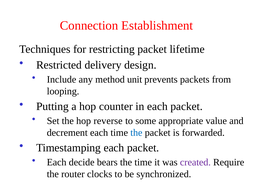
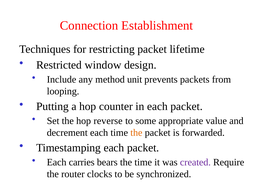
delivery: delivery -> window (103, 65)
the colour: blue -> orange (136, 133)
decide: decide -> carries (82, 162)
